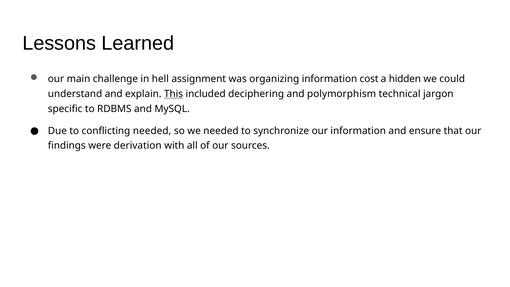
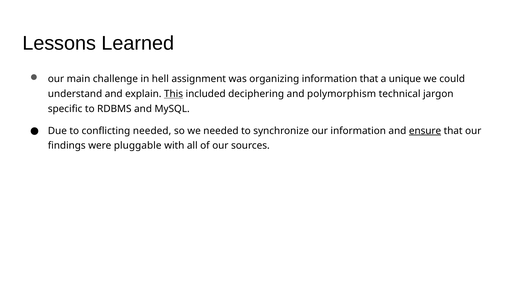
information cost: cost -> that (369, 79)
hidden: hidden -> unique (405, 79)
ensure underline: none -> present (425, 131)
derivation: derivation -> pluggable (138, 146)
